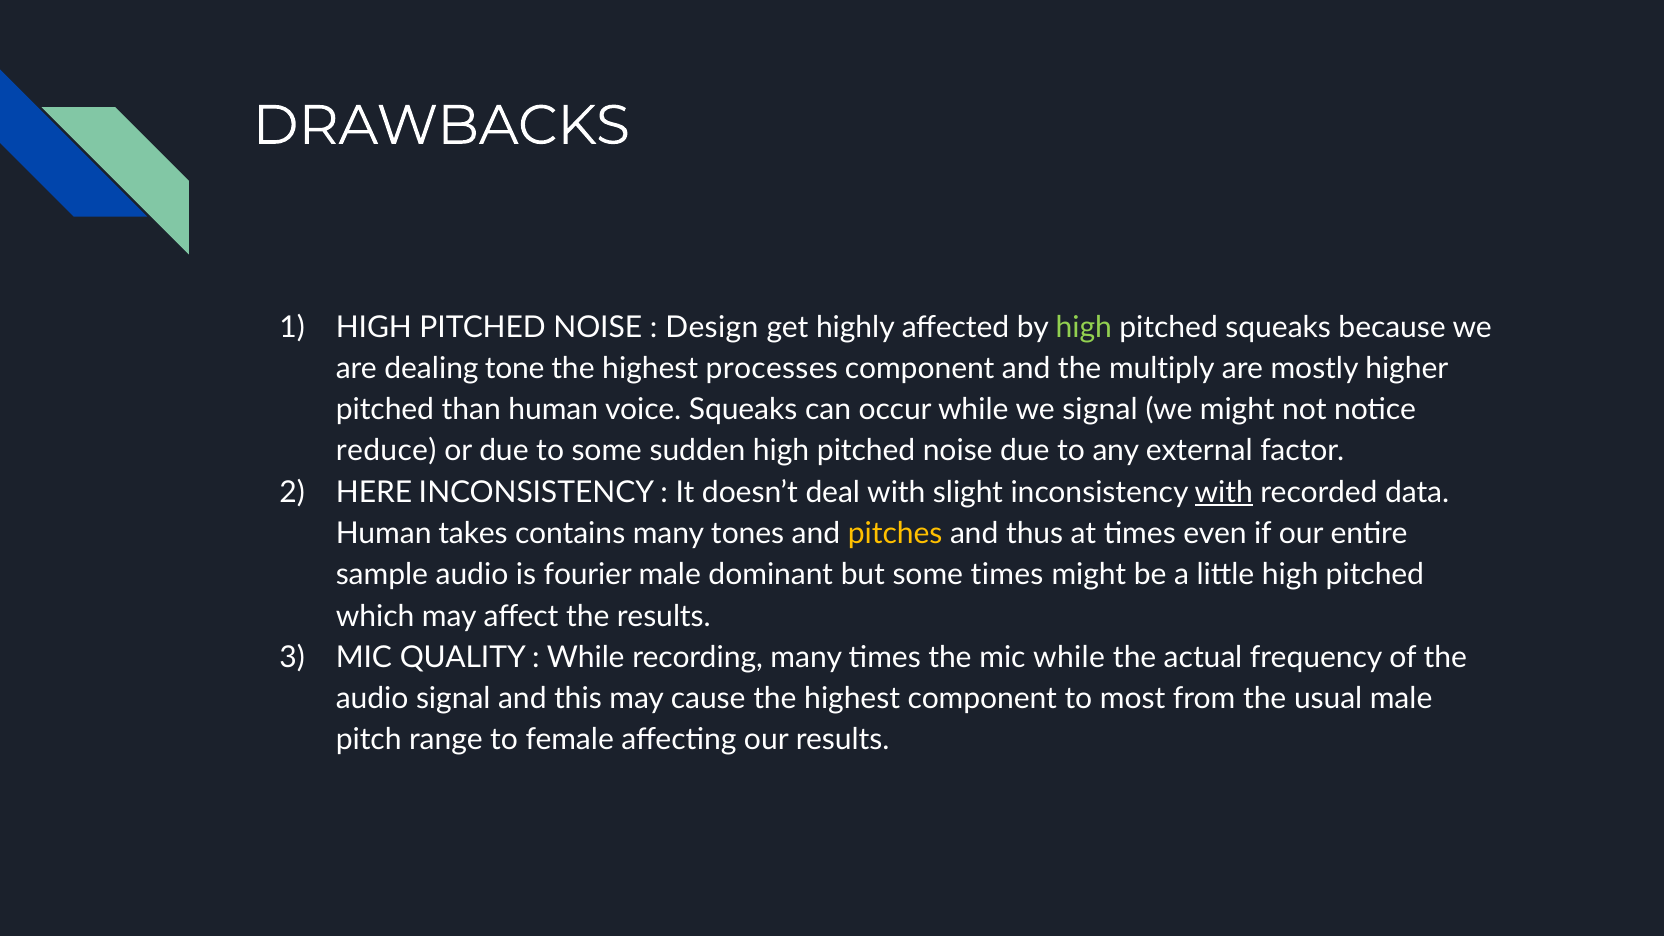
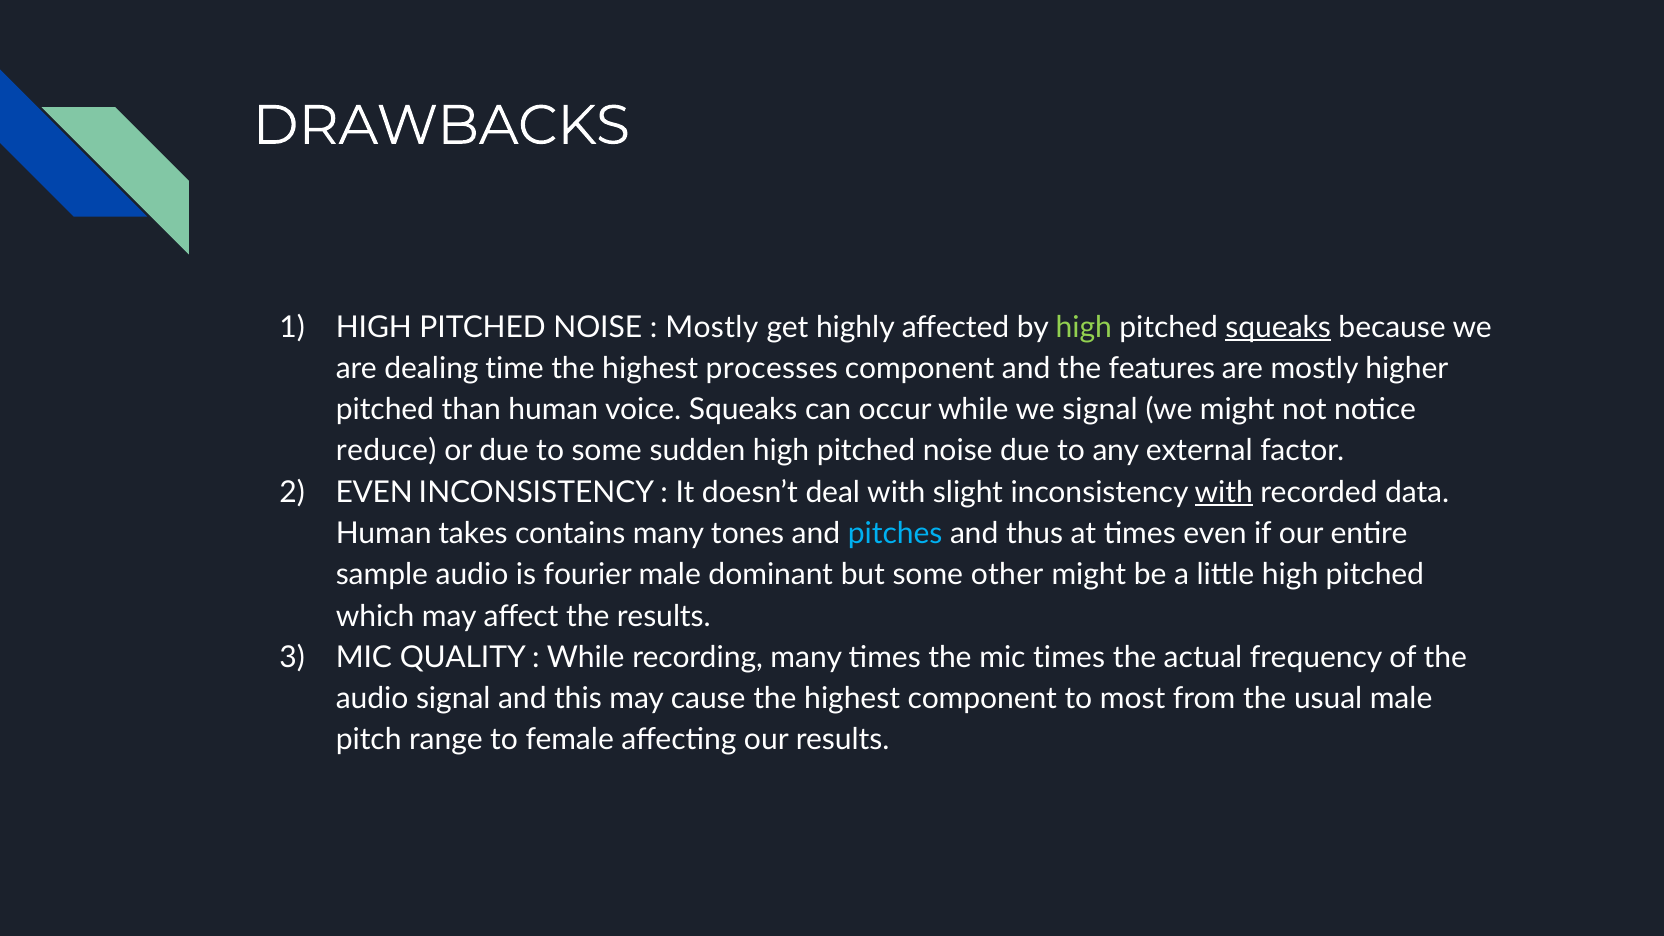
Design: Design -> Mostly (712, 327)
squeaks underline: none -> present (1278, 327)
tone: tone -> time (515, 369)
multiply: multiply -> features (1162, 369)
HERE: HERE -> EVEN (374, 492)
pitches colour: yellow -> light blue (895, 534)
some times: times -> other (1007, 575)
mic while: while -> times (1069, 657)
